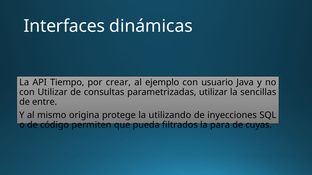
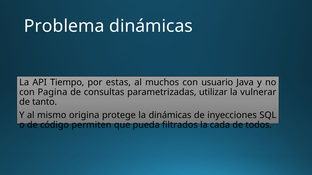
Interfaces: Interfaces -> Problema (64, 26)
crear: crear -> estas (118, 83)
ejemplo: ejemplo -> muchos (162, 83)
con Utilizar: Utilizar -> Pagina (52, 92)
sencillas: sencillas -> vulnerar (258, 92)
entre: entre -> tanto (45, 102)
la utilizando: utilizando -> dinámicas (170, 115)
para: para -> cada (220, 125)
cuyas: cuyas -> todos (259, 125)
